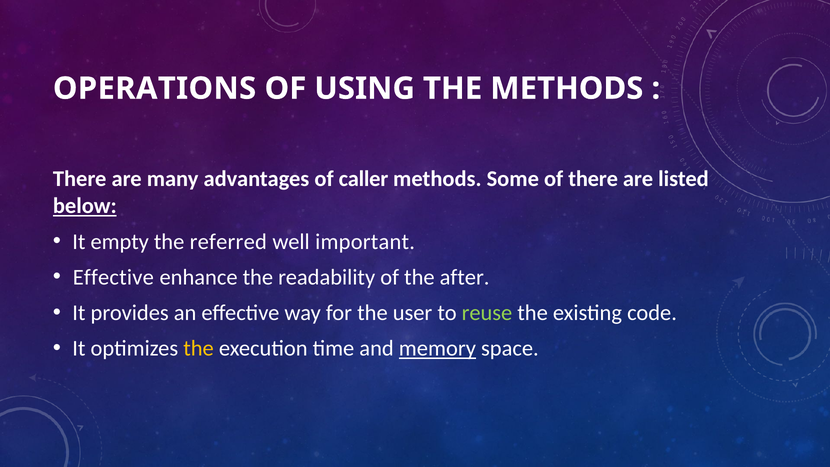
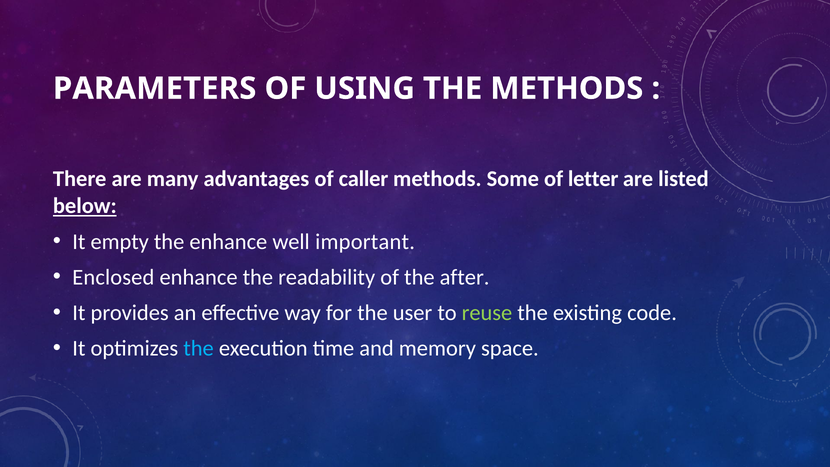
OPERATIONS: OPERATIONS -> PARAMETERS (155, 88)
of there: there -> letter (593, 179)
the referred: referred -> enhance (228, 242)
Effective: Effective -> Enclosed (113, 277)
the colour: yellow -> light blue (199, 348)
memory underline: present -> none (437, 348)
